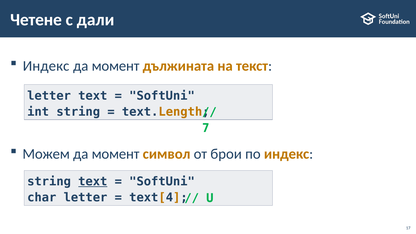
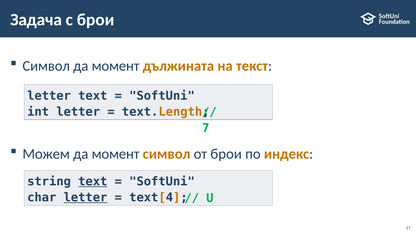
Четене: Четене -> Задача (36, 20)
с дали: дали -> брои (96, 20)
Индекс: Индекс -> Символ (46, 66)
int string: string -> letter (78, 112)
letter underline: none -> present (85, 198)
